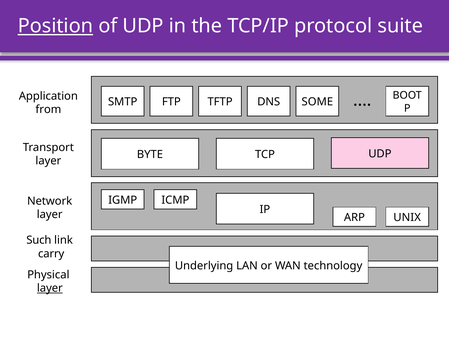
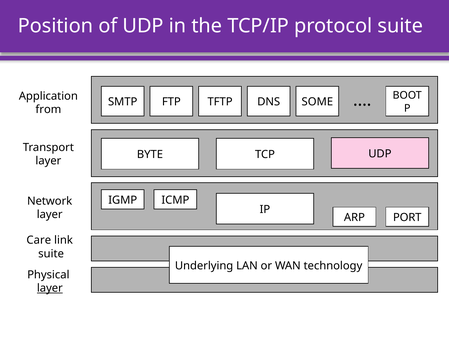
Position underline: present -> none (55, 26)
UNIX: UNIX -> PORT (407, 217)
Such: Such -> Care (39, 240)
carry: carry -> suite (51, 254)
